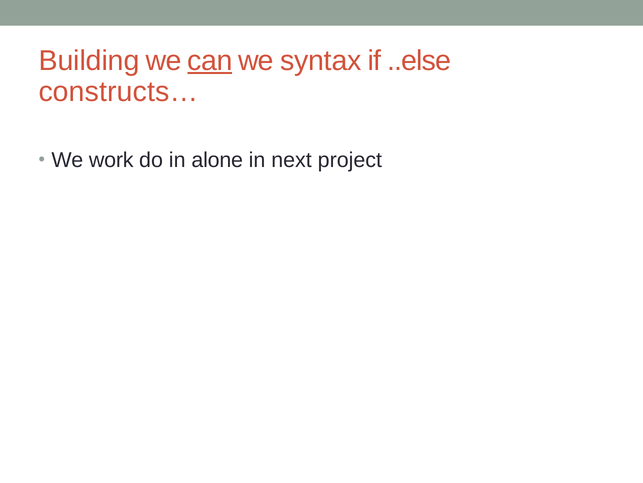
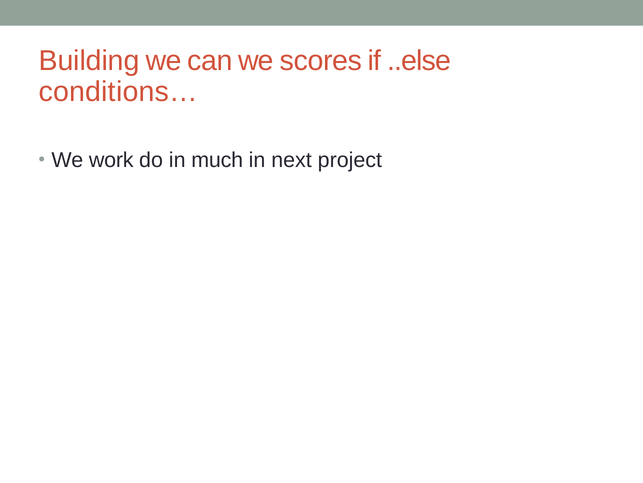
can underline: present -> none (210, 61)
syntax: syntax -> scores (321, 61)
constructs…: constructs… -> conditions… (118, 91)
alone: alone -> much (217, 160)
